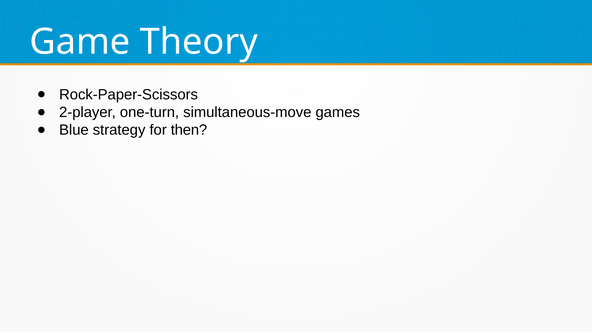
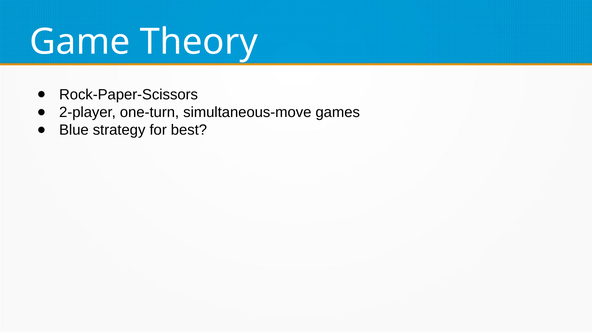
then: then -> best (189, 130)
